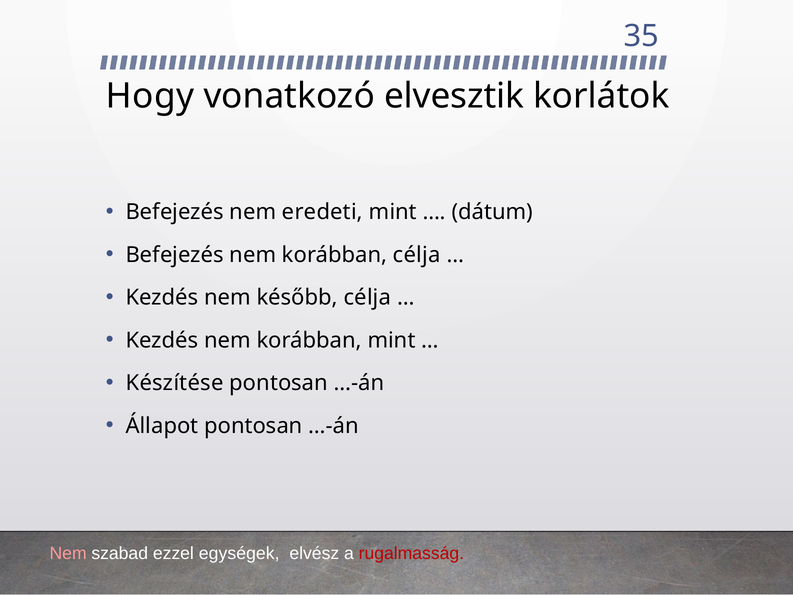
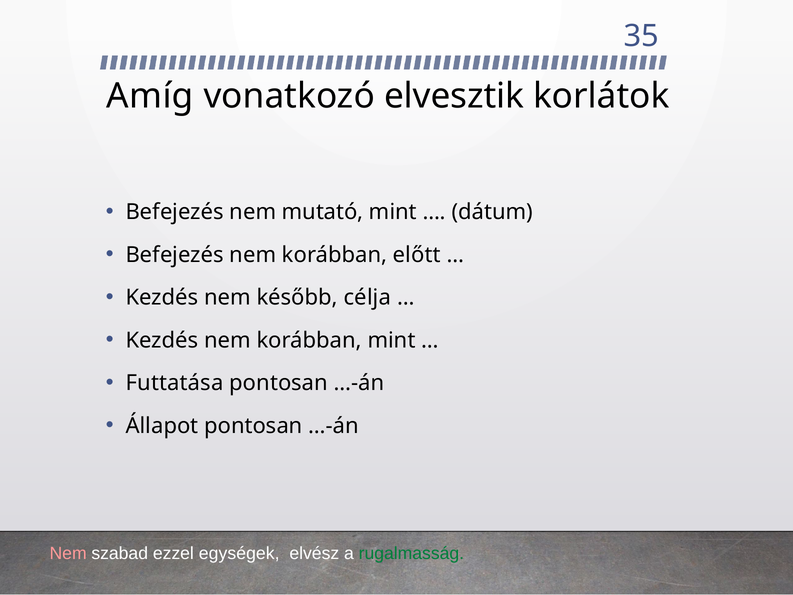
Hogy: Hogy -> Amíg (150, 96)
eredeti: eredeti -> mutató (323, 212)
korábban célja: célja -> előtt (417, 255)
Készítése: Készítése -> Futtatása (175, 383)
rugalmasság colour: red -> green (411, 553)
